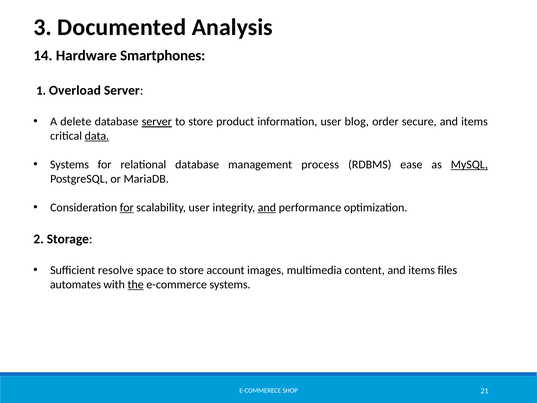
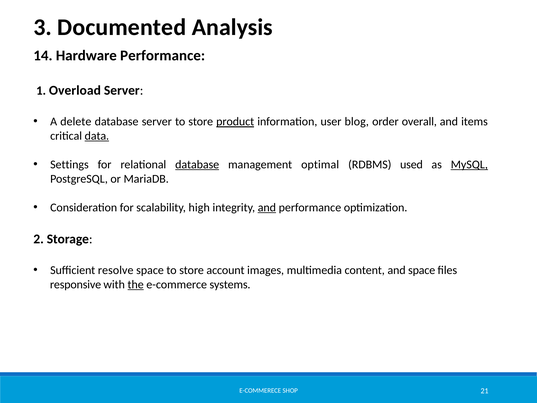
Hardware Smartphones: Smartphones -> Performance (163, 56)
server underline: present -> none (157, 122)
product underline: none -> present (235, 122)
secure: secure -> overall (419, 122)
Systems: Systems -> Settings (69, 165)
database underline: none -> present (197, 165)
process: process -> optimal (320, 165)
ease: ease -> used (411, 165)
for underline: present -> none (127, 207)
scalability user: user -> high (199, 207)
content and items: items -> space (422, 270)
automates: automates -> responsive (76, 284)
